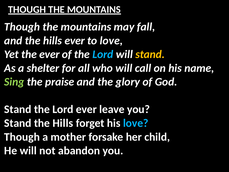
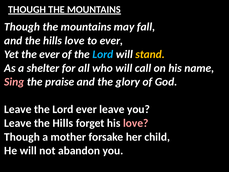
hills ever: ever -> love (75, 41)
to love: love -> ever (111, 41)
Sing colour: light green -> pink (14, 82)
Stand: Stand -> Leave (18, 109)
Stand: Stand -> Leave (18, 123)
love colour: light blue -> pink (136, 123)
